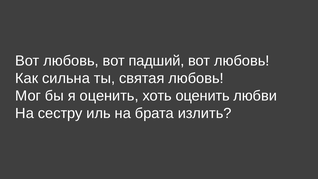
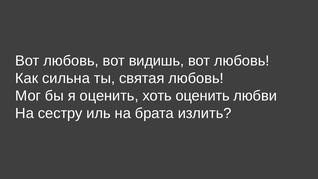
падший: падший -> видишь (156, 61)
